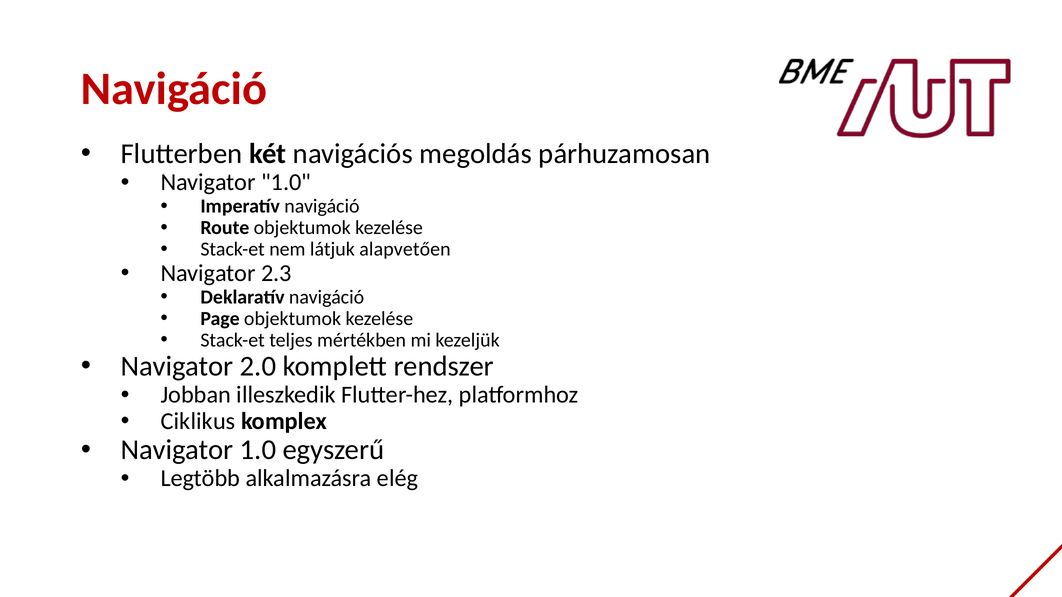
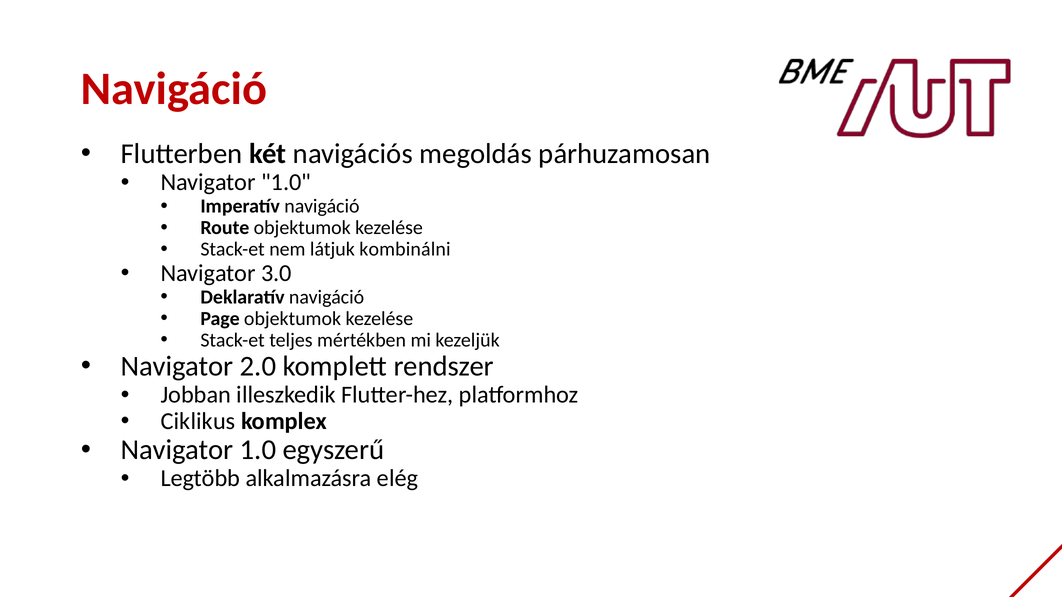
alapvetően: alapvetően -> kombinálni (405, 249)
2.3: 2.3 -> 3.0 (276, 273)
